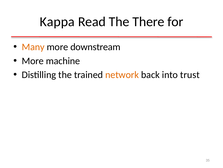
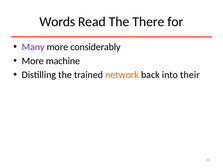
Kappa: Kappa -> Words (57, 22)
Many colour: orange -> purple (33, 47)
downstream: downstream -> considerably (95, 47)
trust: trust -> their (190, 75)
